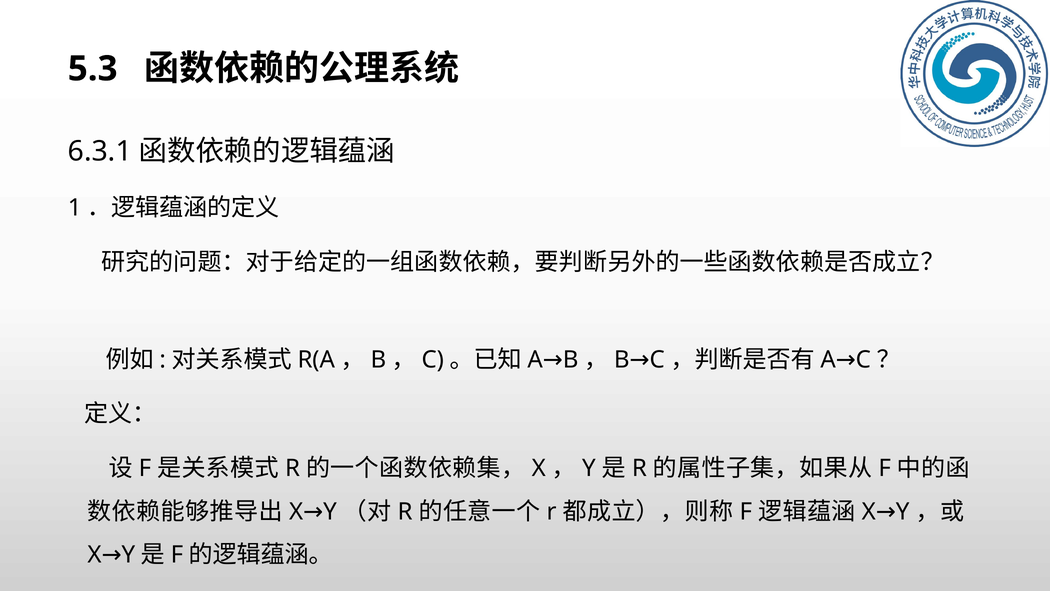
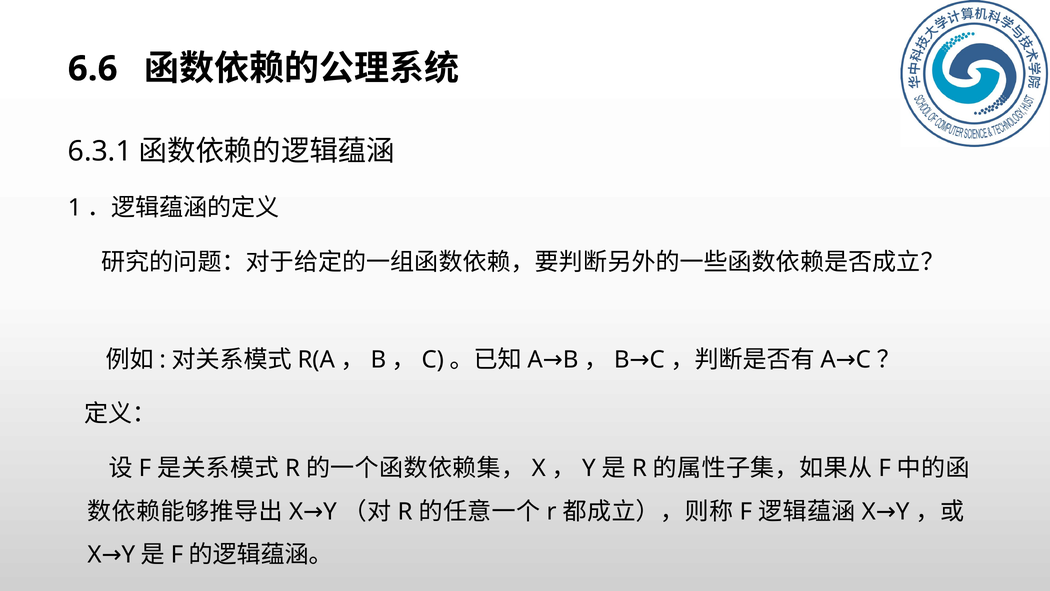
5.3: 5.3 -> 6.6 (93, 69)
